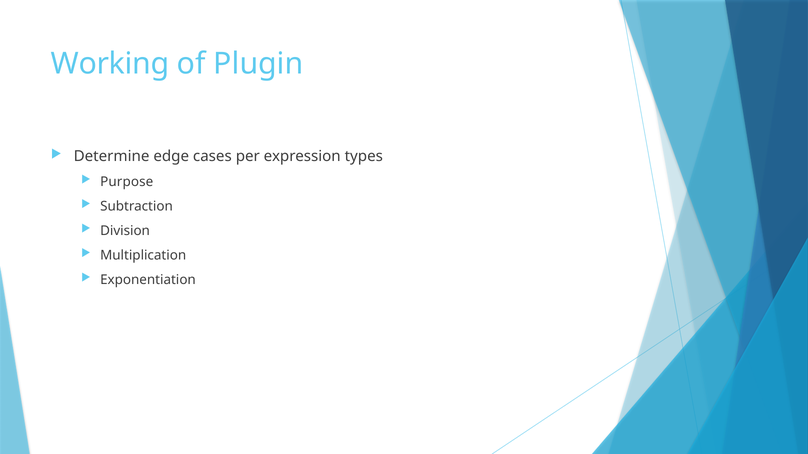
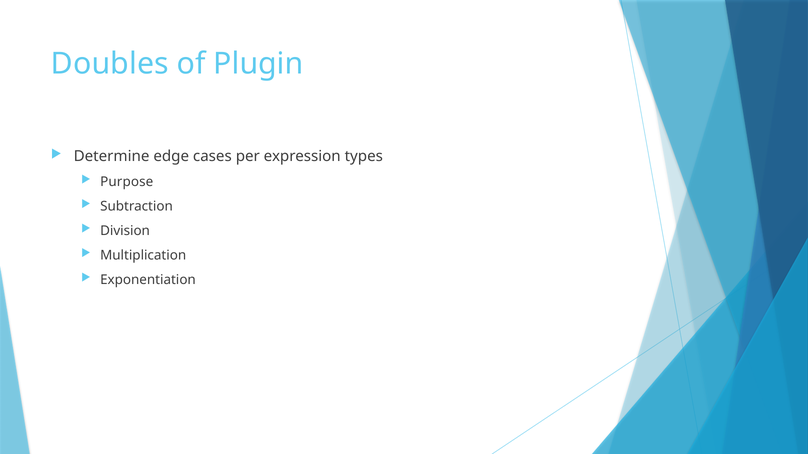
Working: Working -> Doubles (110, 64)
